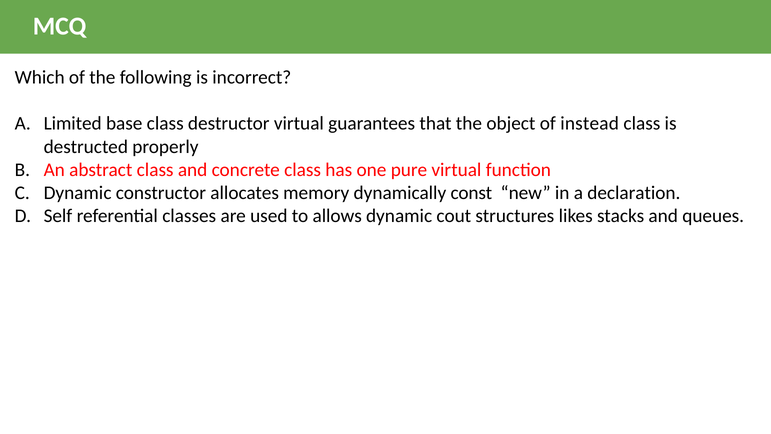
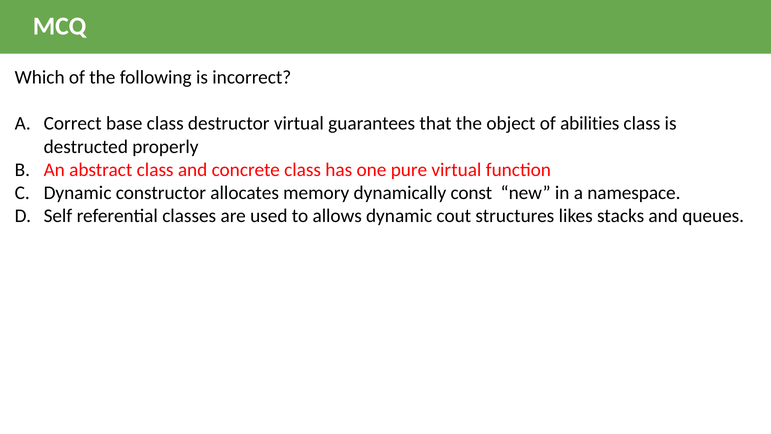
Limited: Limited -> Correct (73, 123)
instead: instead -> abilities (590, 123)
declaration: declaration -> namespace (634, 193)
